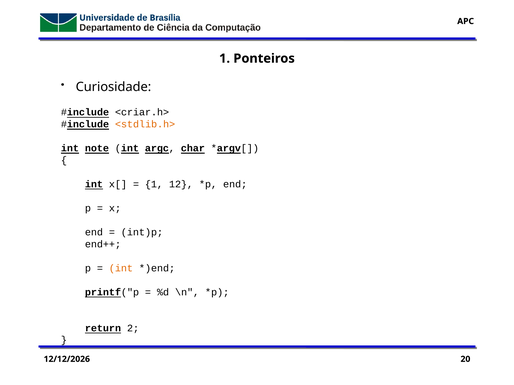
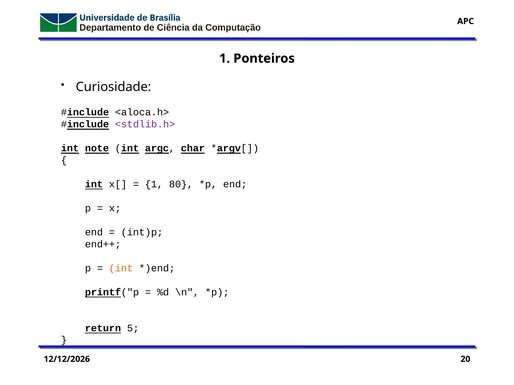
<criar.h>: <criar.h> -> <aloca.h> (142, 112)
<stdlib.h> colour: orange -> purple (145, 124)
12: 12 -> 80 (181, 184)
2: 2 -> 5 (133, 328)
